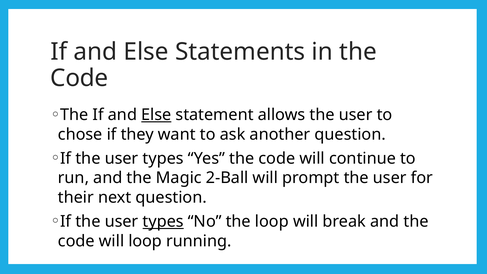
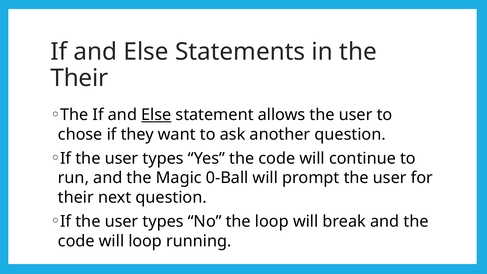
Code: Code -> Their (79, 78)
2-Ball: 2-Ball -> 0-Ball (227, 178)
types underline: present -> none (163, 221)
